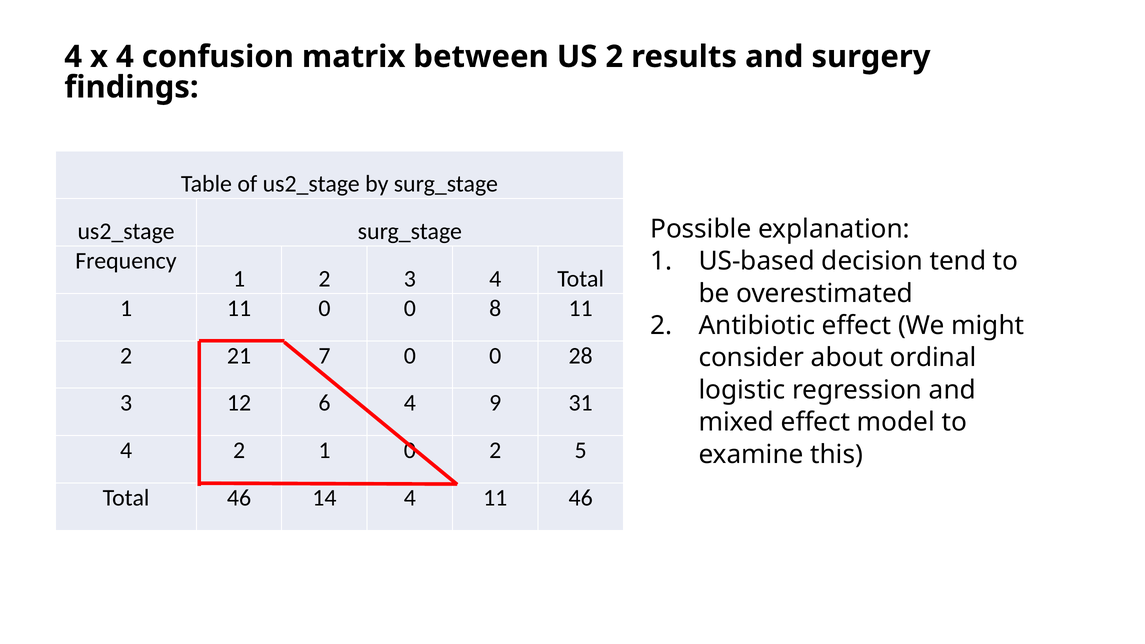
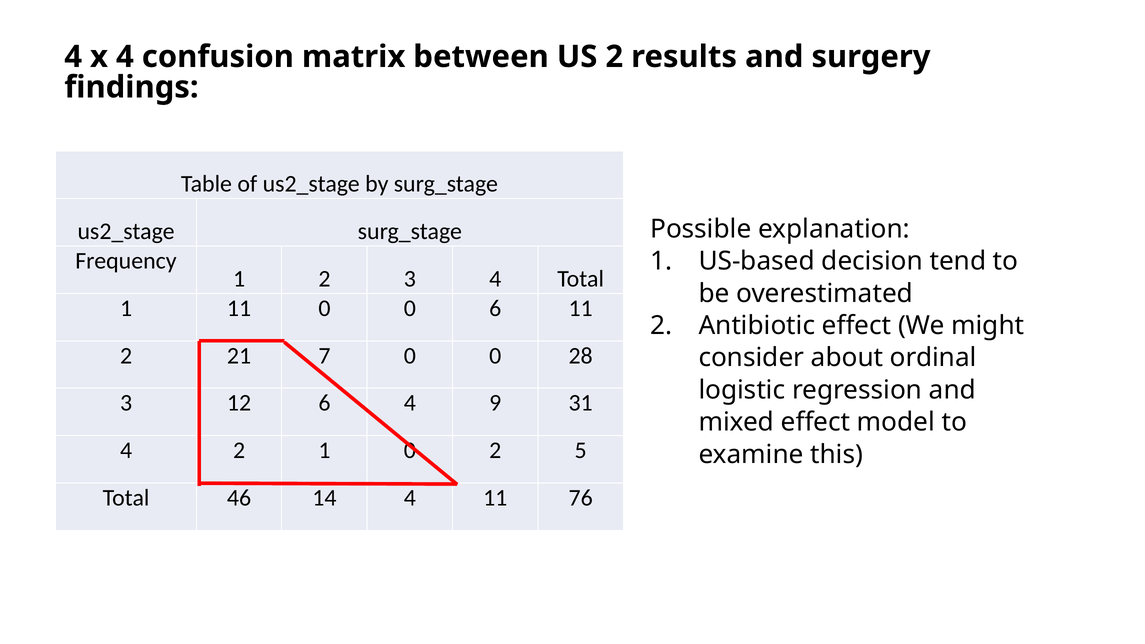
0 8: 8 -> 6 (495, 308)
11 46: 46 -> 76 (581, 498)
